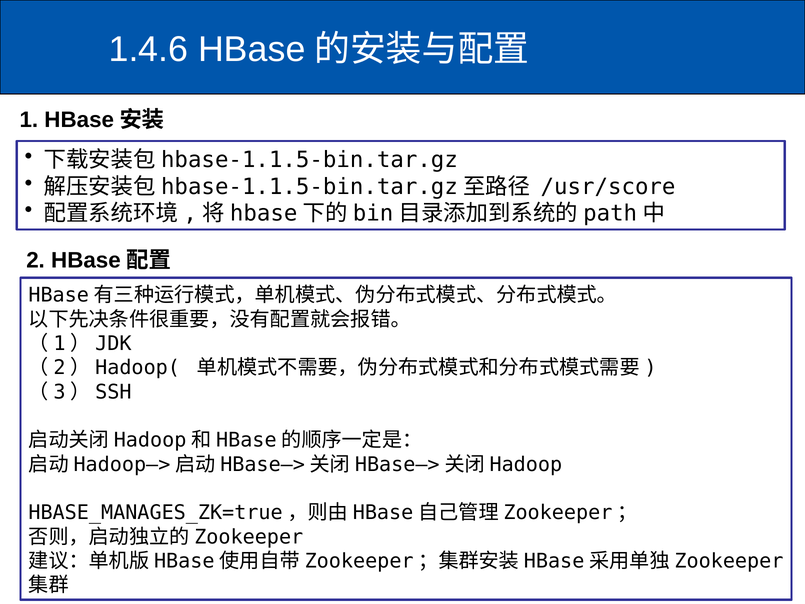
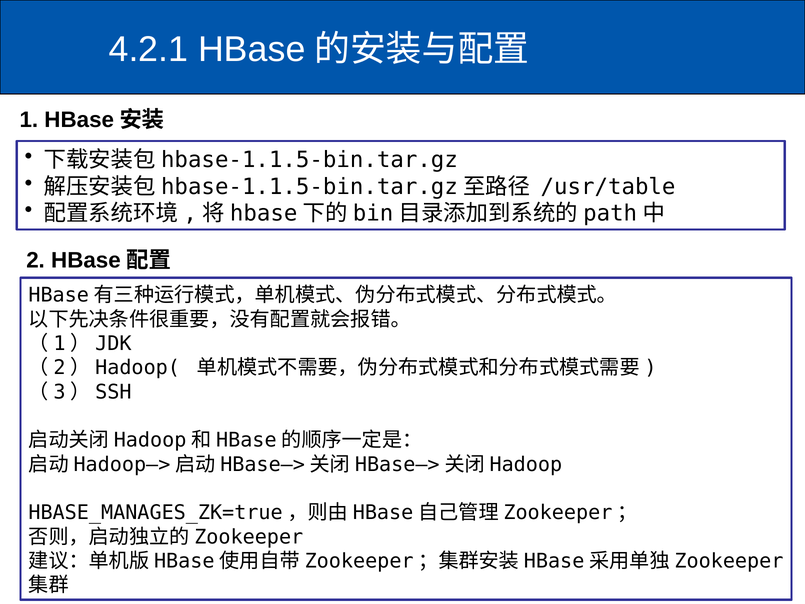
1.4.6: 1.4.6 -> 4.2.1 (148, 49)
/usr/score: /usr/score -> /usr/table (608, 187)
